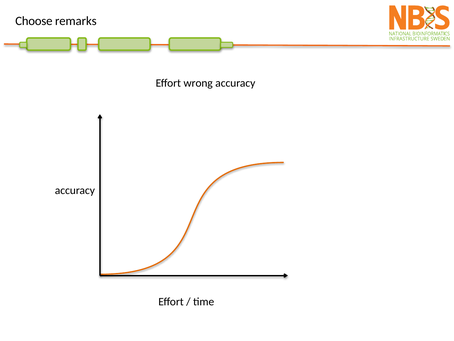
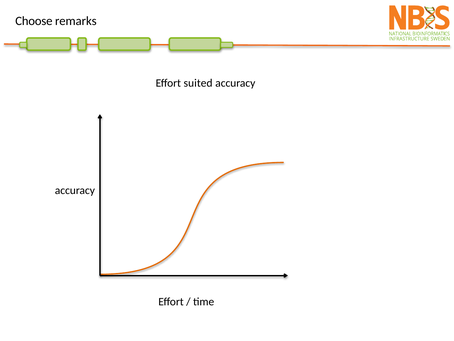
wrong: wrong -> suited (198, 83)
